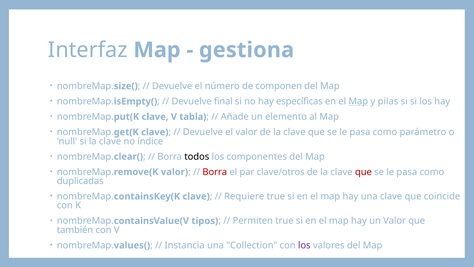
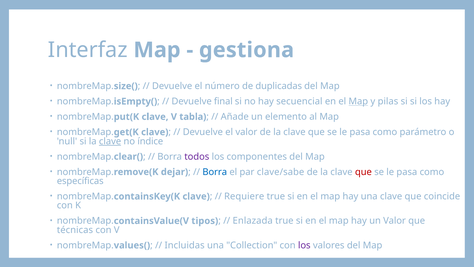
componen: componen -> duplicadas (279, 86)
específicas: específicas -> secuencial (299, 101)
clave underline: none -> present (110, 141)
todos colour: black -> purple (197, 156)
valor: valor -> dejar (175, 172)
Borra colour: red -> blue (215, 172)
clave/otros: clave/otros -> clave/sabe (281, 172)
duplicadas: duplicadas -> específicas (80, 181)
Permiten: Permiten -> Enlazada (253, 221)
también: también -> técnicas (75, 230)
Instancia: Instancia -> Incluidas (185, 245)
